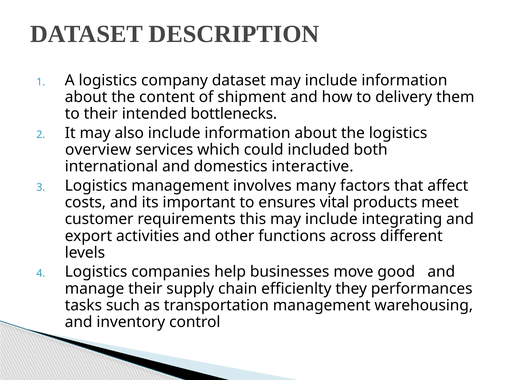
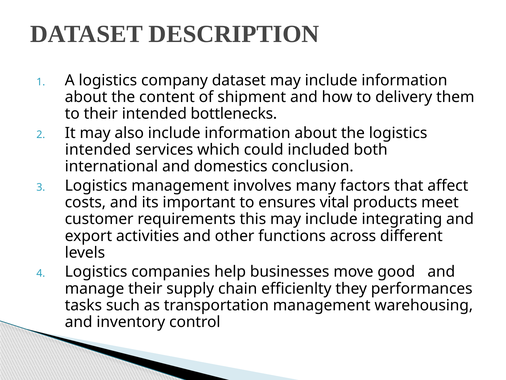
overview: overview -> intended (98, 150)
interactive: interactive -> conclusion (313, 166)
